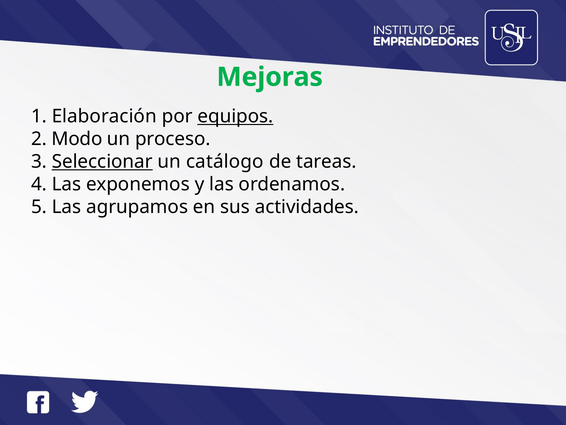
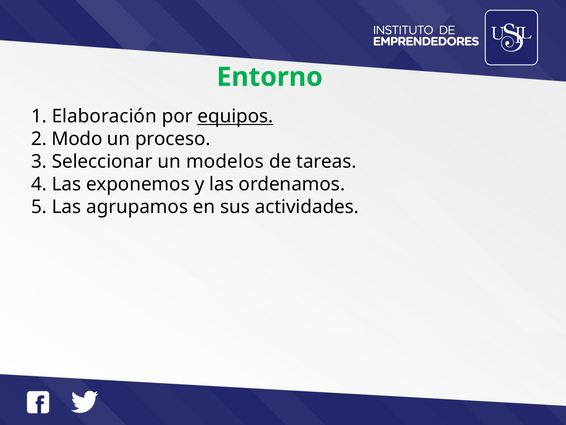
Mejoras: Mejoras -> Entorno (270, 77)
Seleccionar underline: present -> none (102, 161)
catálogo: catálogo -> modelos (225, 161)
